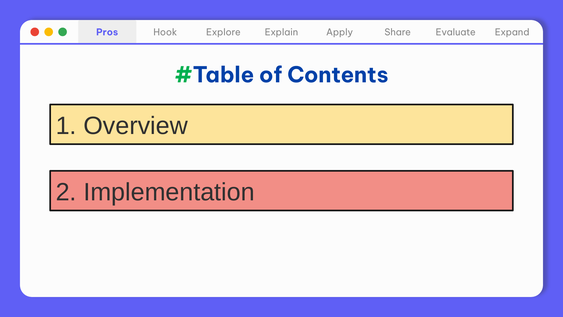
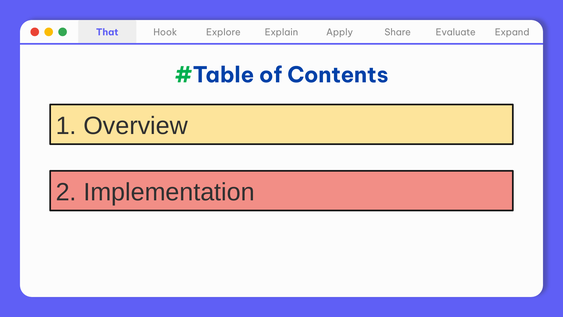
Pros: Pros -> That (107, 32)
